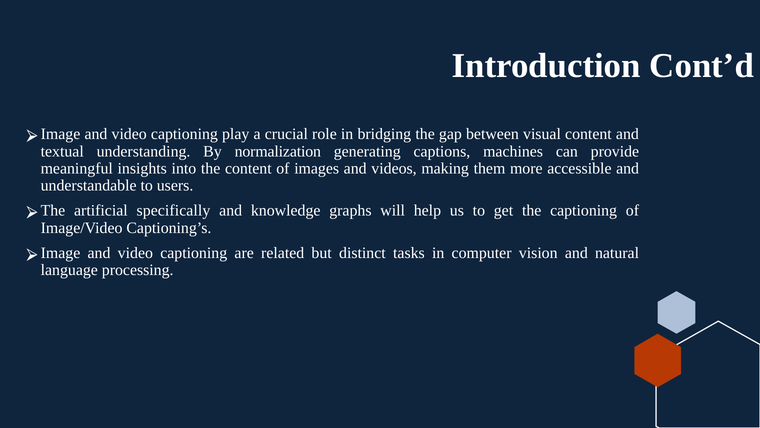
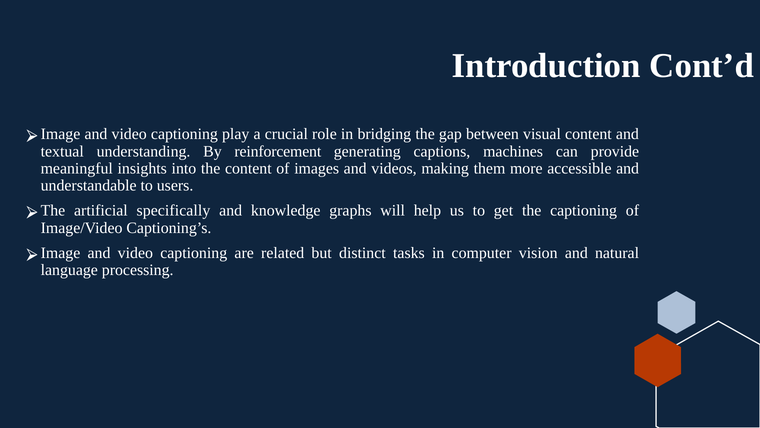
normalization: normalization -> reinforcement (278, 151)
